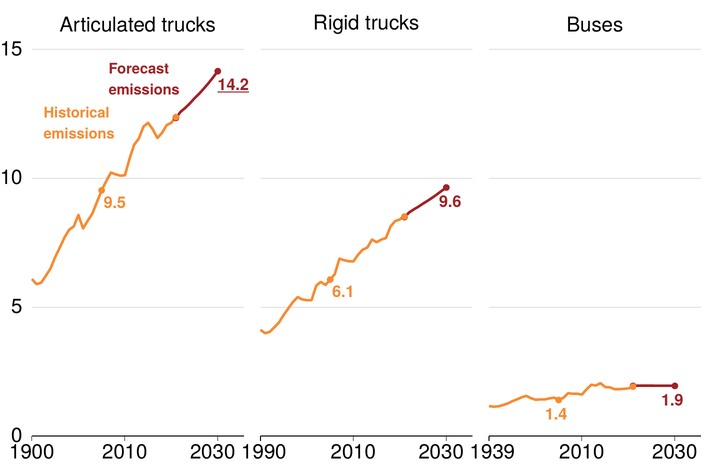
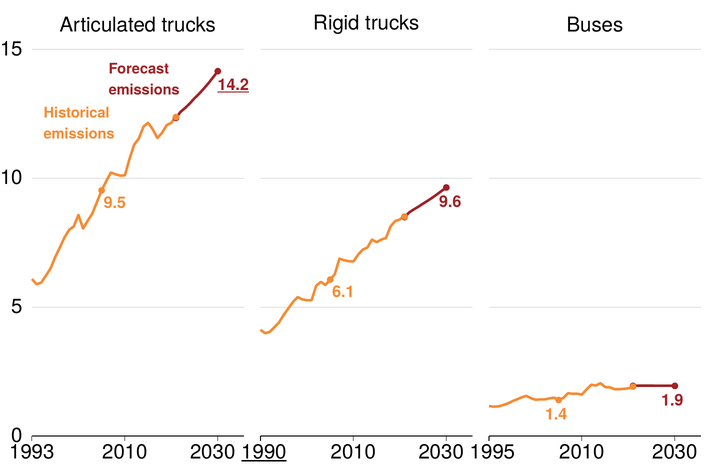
1900: 1900 -> 1993 (32, 451)
1990 underline: none -> present (264, 451)
1939: 1939 -> 1995 (493, 451)
